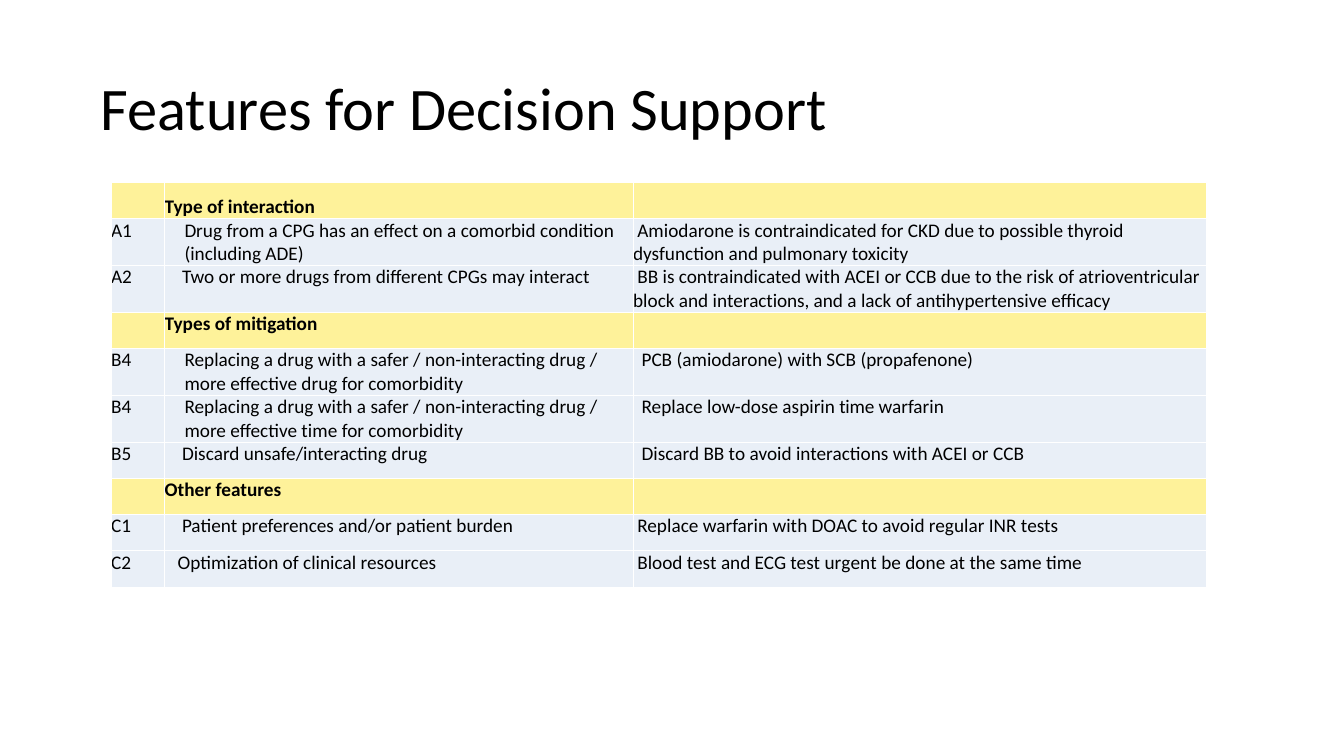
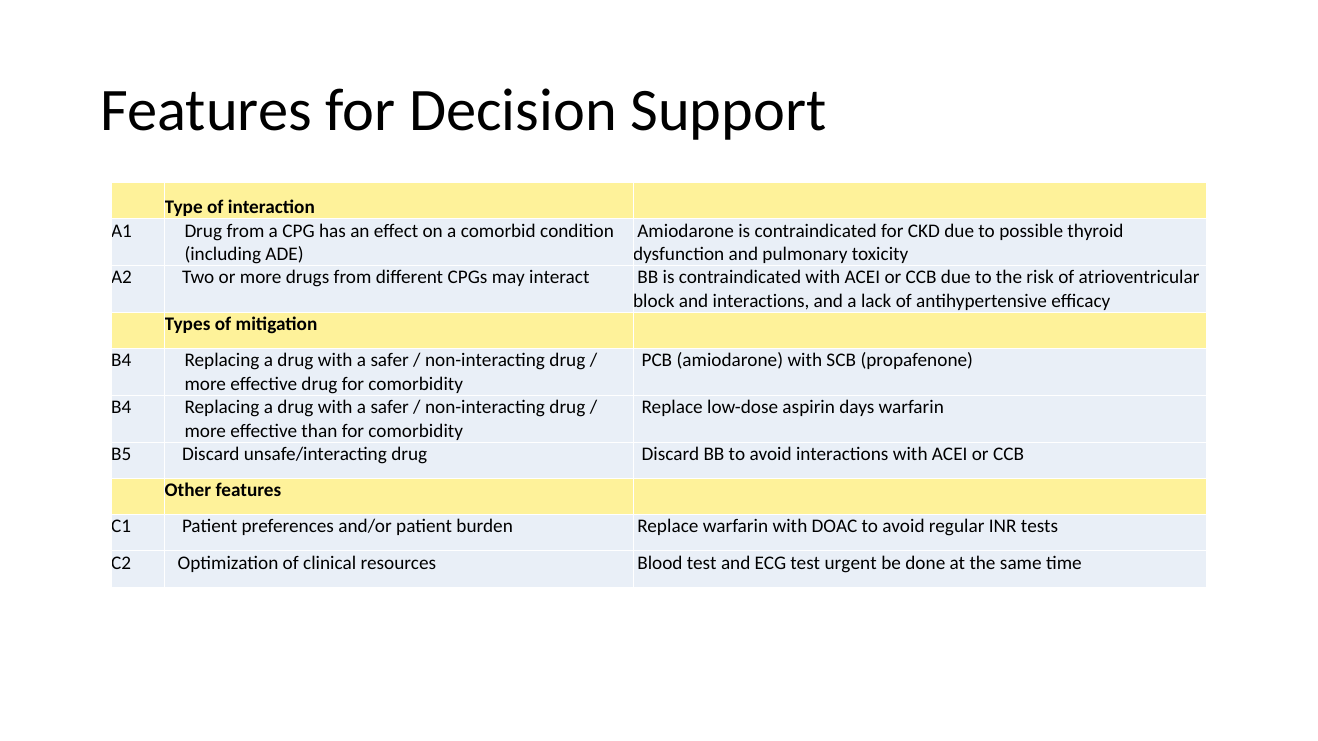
aspirin time: time -> days (857, 408)
effective time: time -> than (319, 431)
